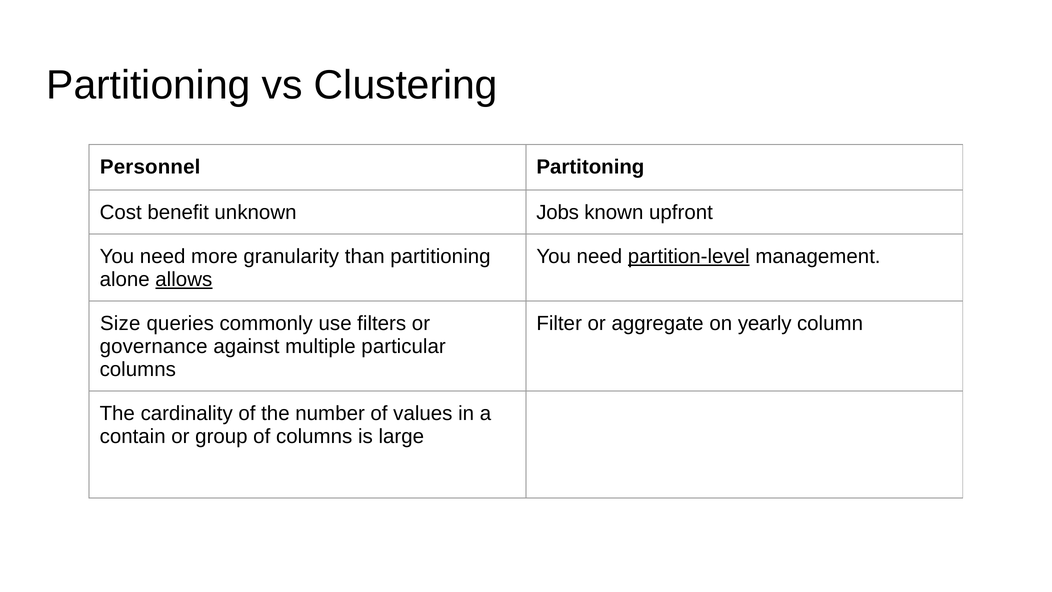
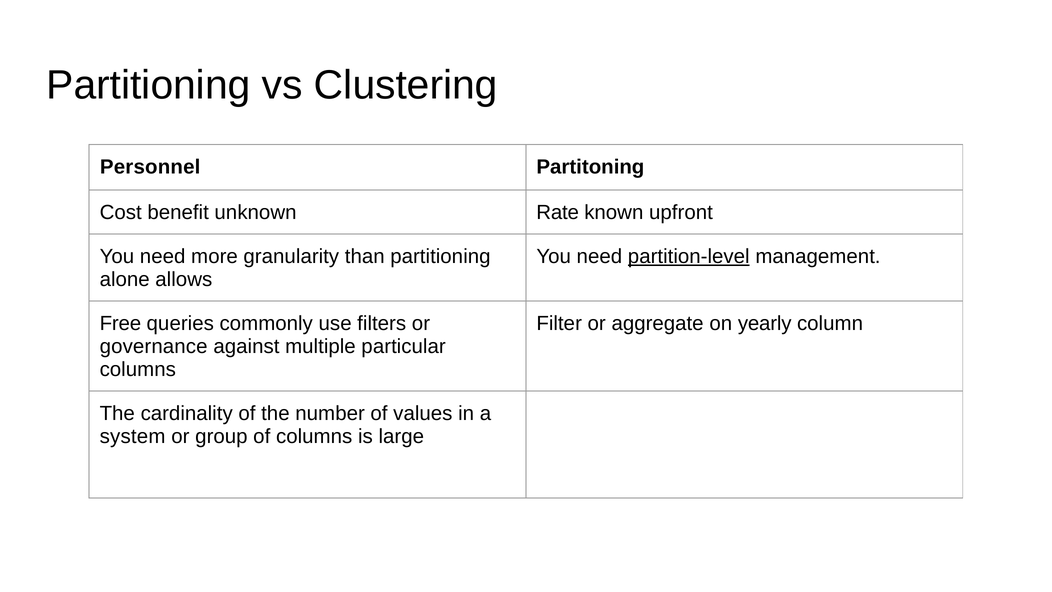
Jobs: Jobs -> Rate (558, 212)
allows underline: present -> none (184, 279)
Size: Size -> Free (120, 323)
contain: contain -> system (133, 436)
